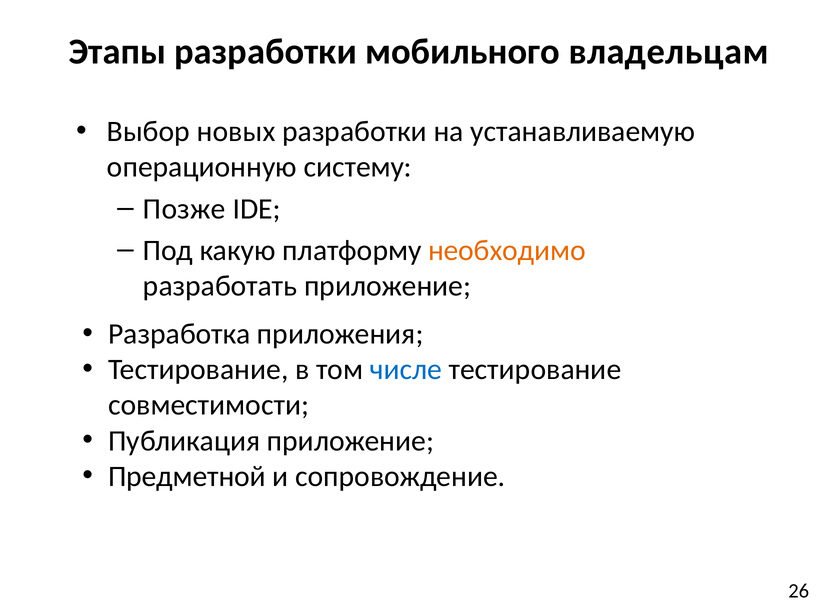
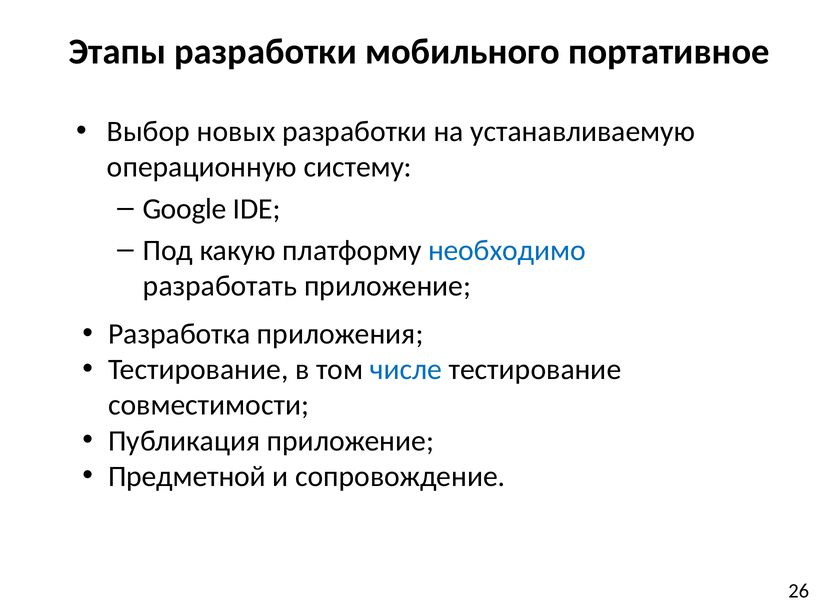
владельцам: владельцам -> портативное (669, 52)
Позже: Позже -> Google (185, 209)
необходимо colour: orange -> blue (507, 251)
